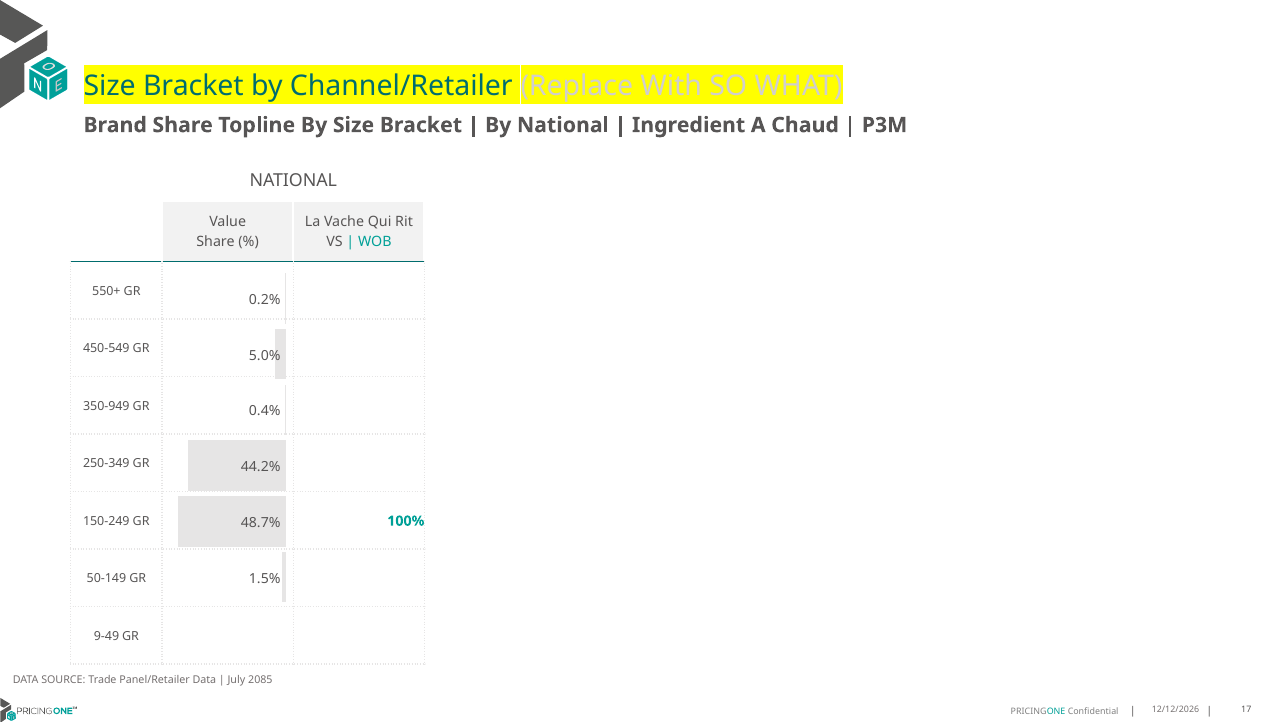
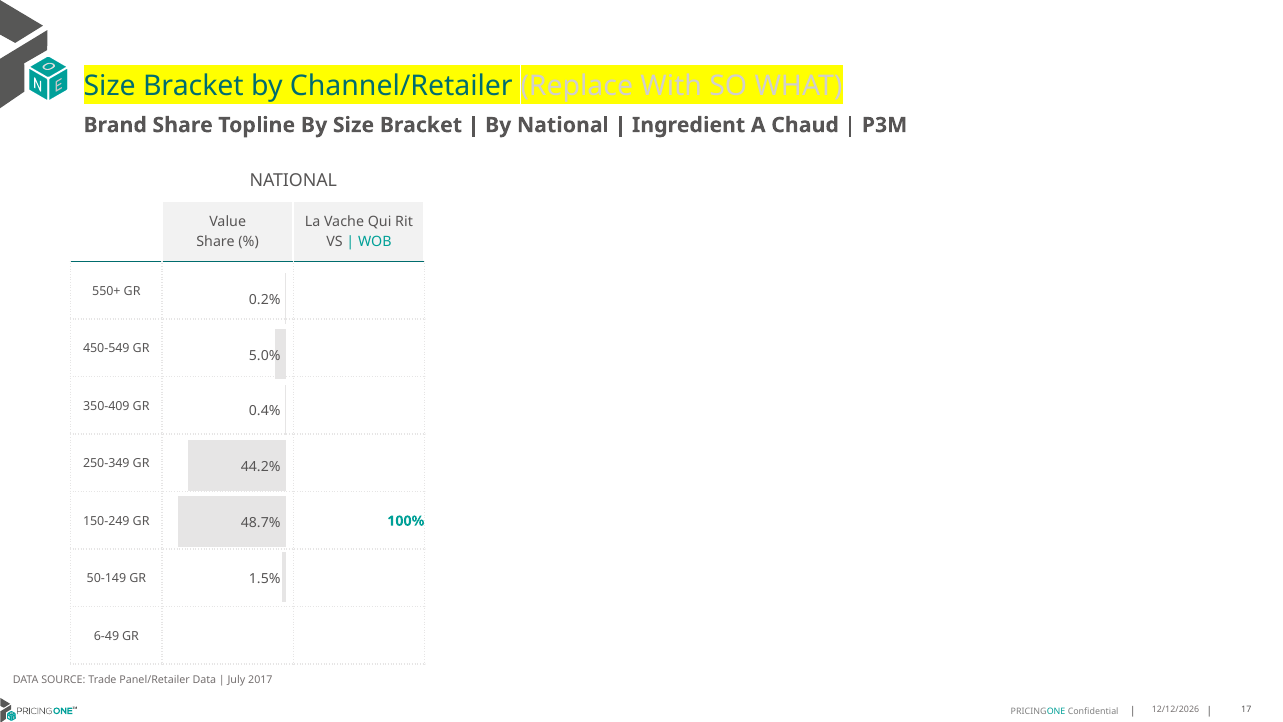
350-949: 350-949 -> 350-409 (106, 406)
9-49: 9-49 -> 6-49 (106, 636)
2085: 2085 -> 2017 (260, 680)
